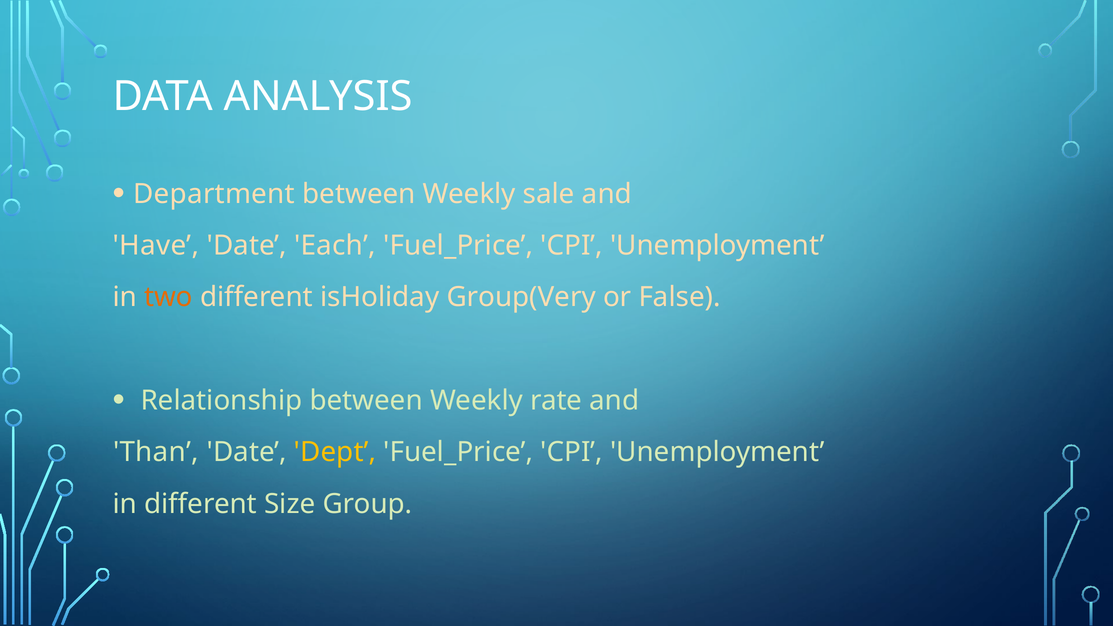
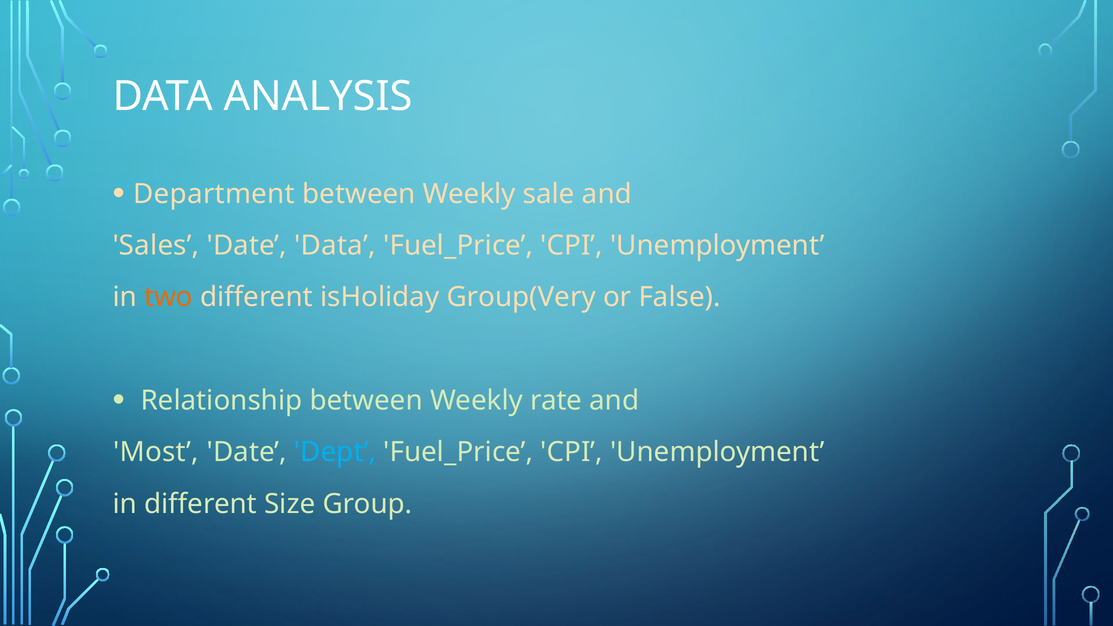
Have: Have -> Sales (156, 246)
Date Each: Each -> Data (335, 246)
Than: Than -> Most (156, 452)
Dept colour: yellow -> light blue (335, 452)
